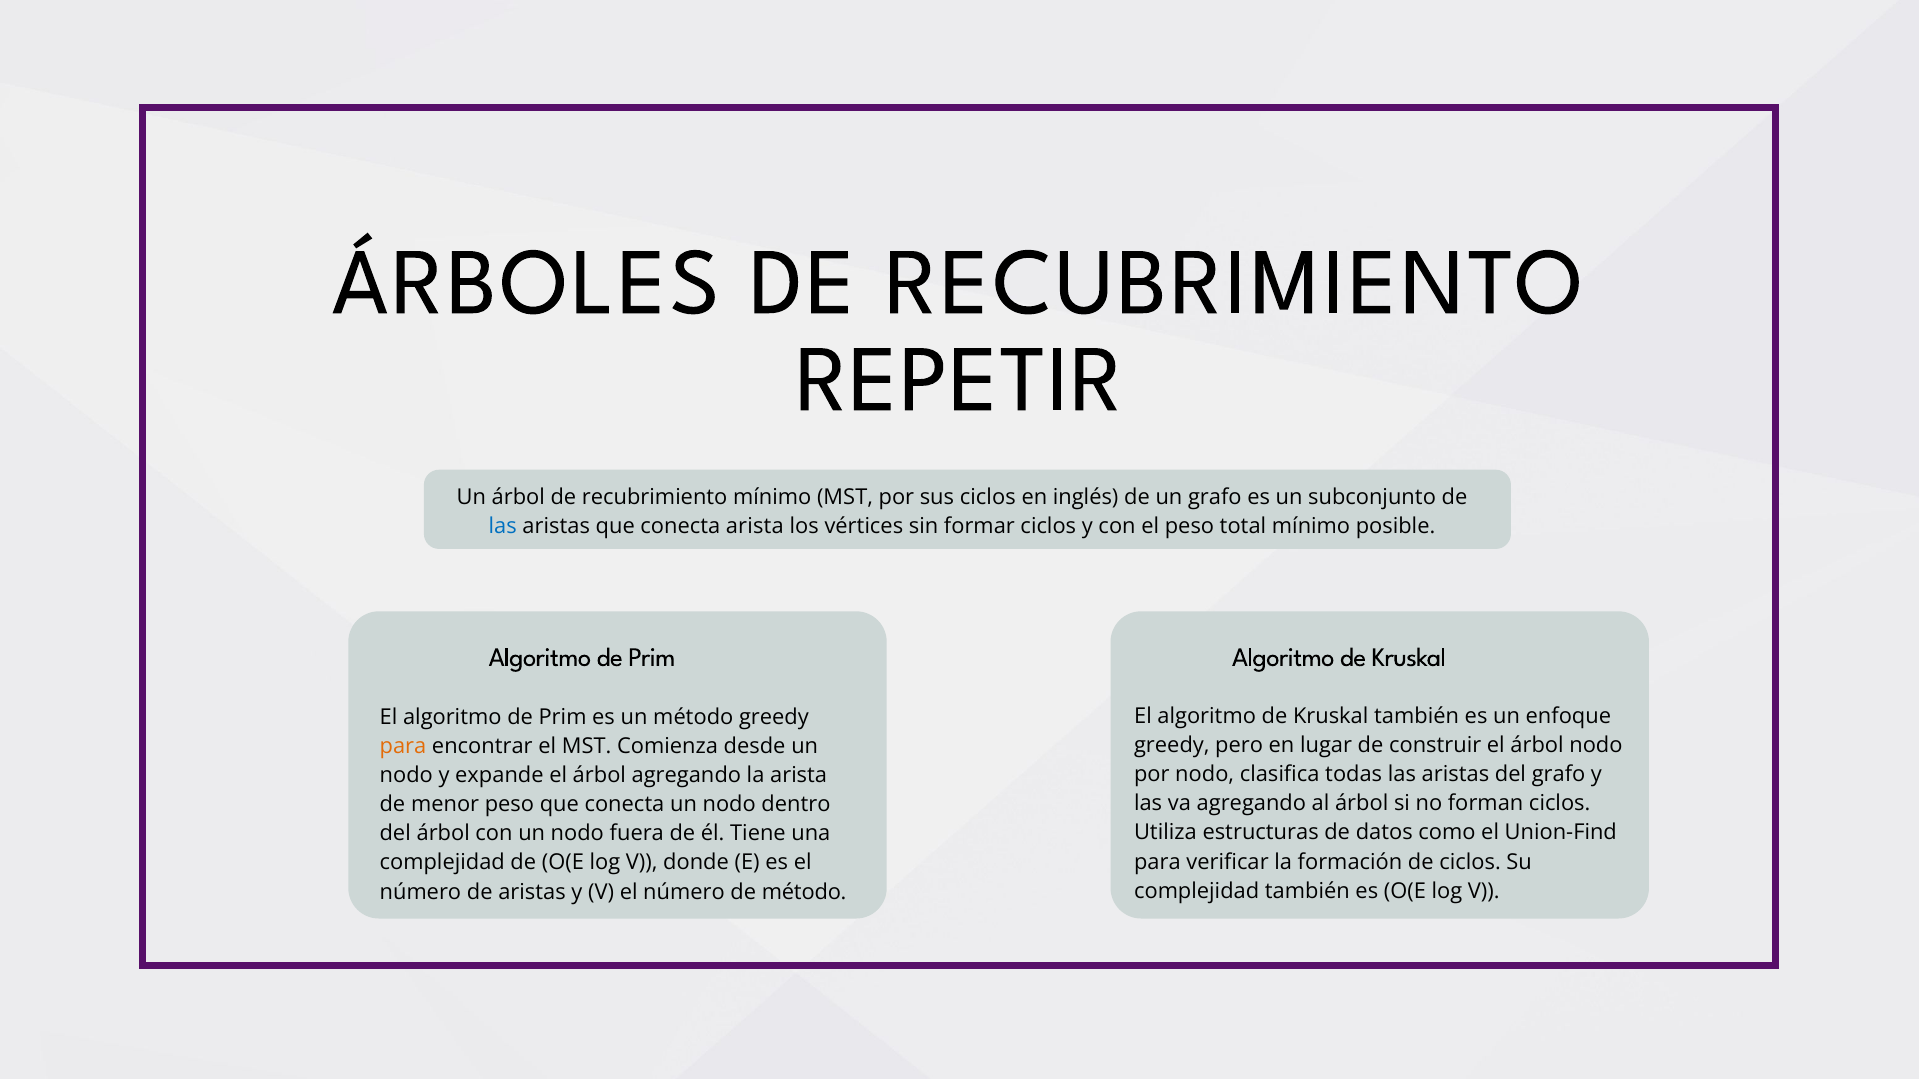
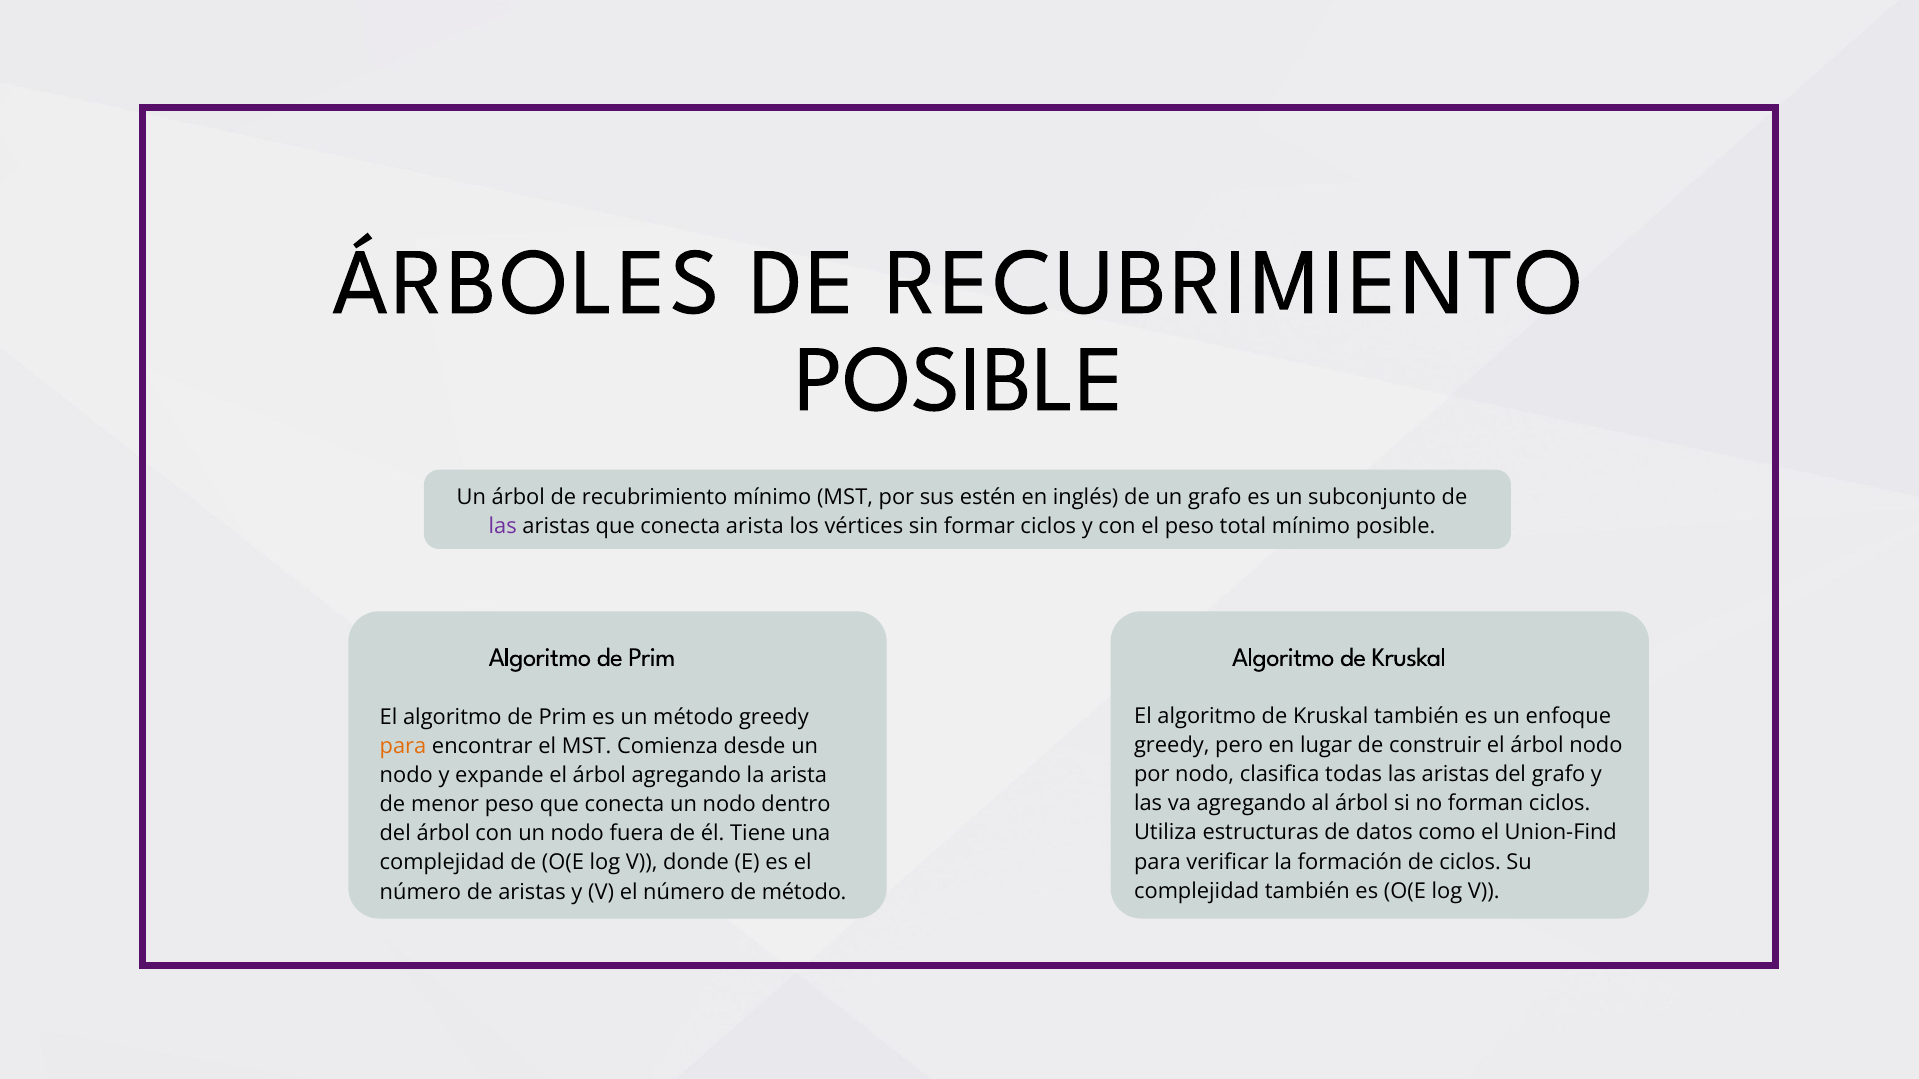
REPETIR: REPETIR -> POSIBLE (959, 379)
sus ciclos: ciclos -> estén (988, 498)
las colour: blue -> purple (503, 527)
